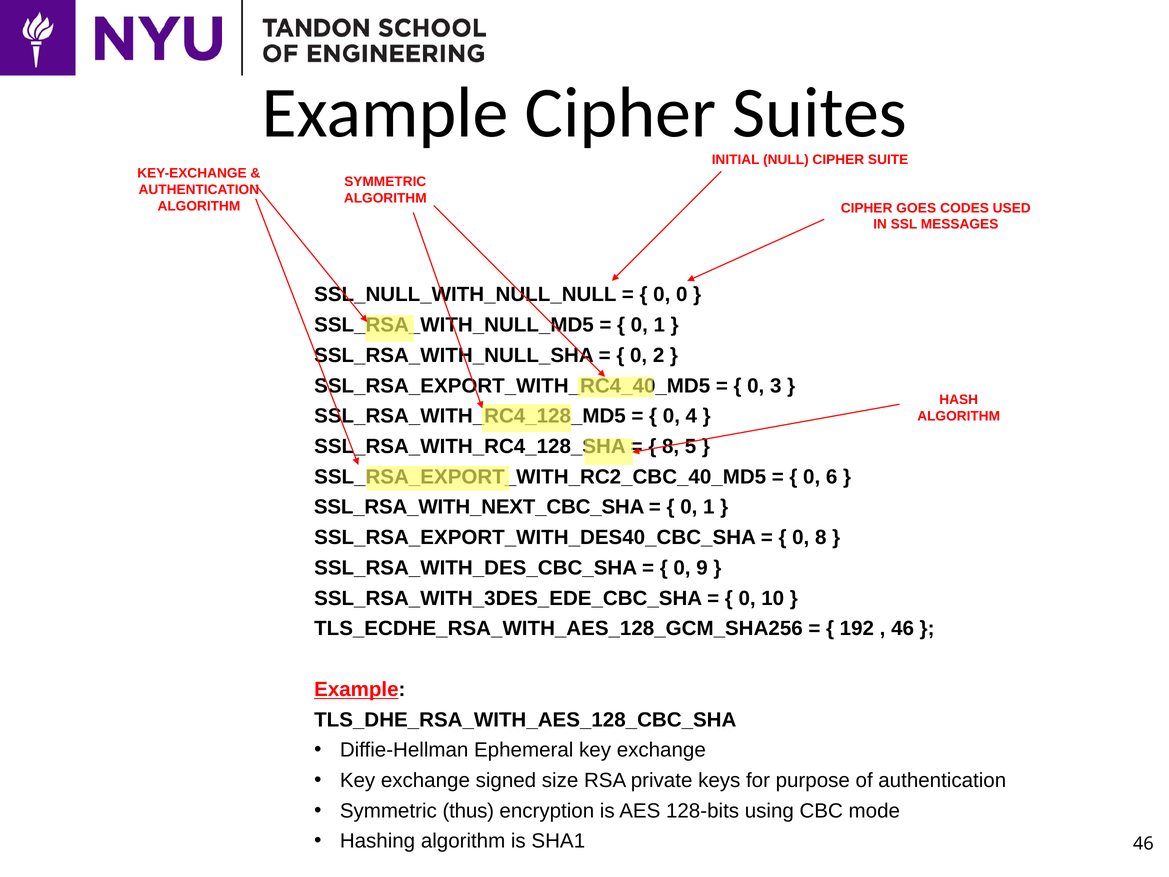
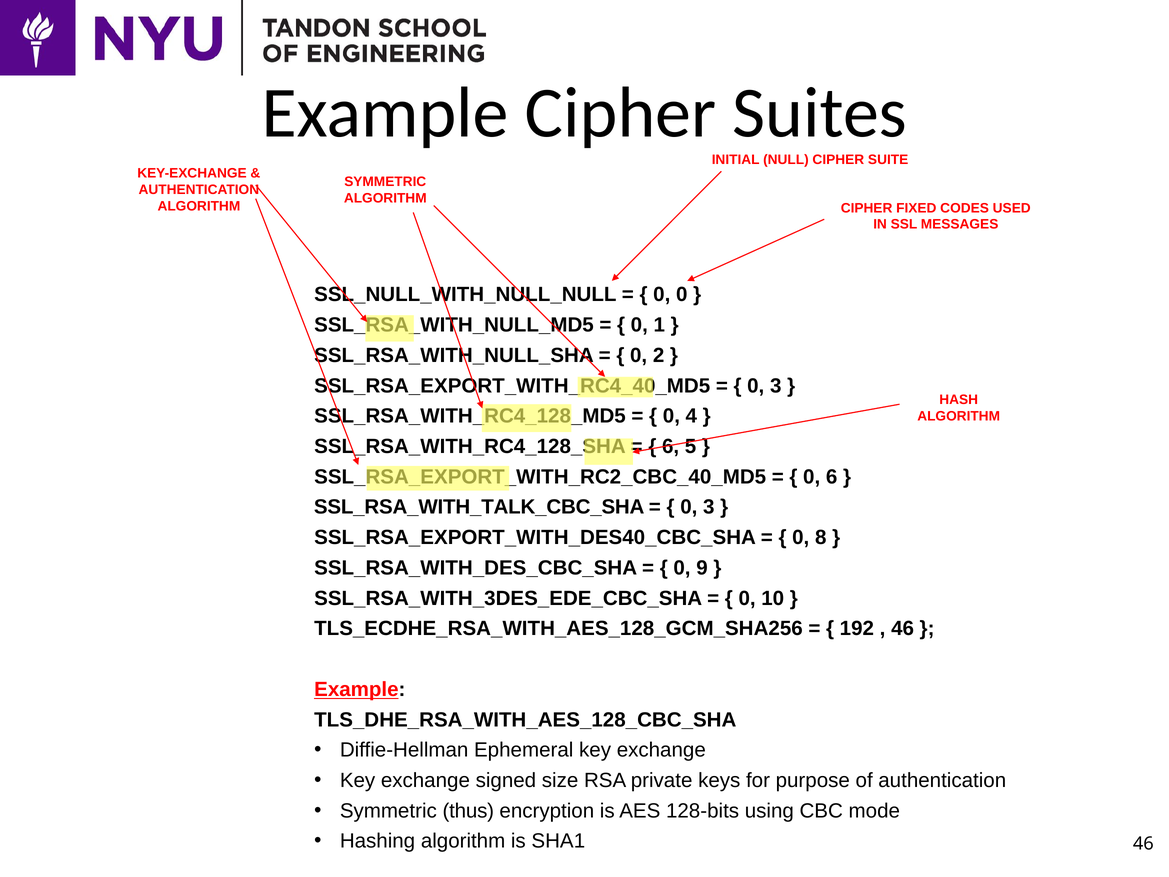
GOES: GOES -> FIXED (916, 208)
8: 8 -> 6 (671, 446)
SSL_RSA_WITH_NEXT_CBC_SHA: SSL_RSA_WITH_NEXT_CBC_SHA -> SSL_RSA_WITH_TALK_CBC_SHA (479, 507)
1: 1 -> 3 (709, 507)
